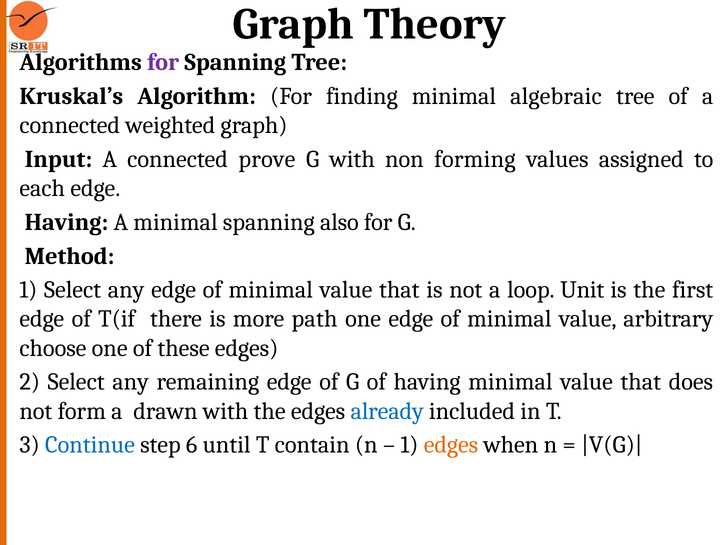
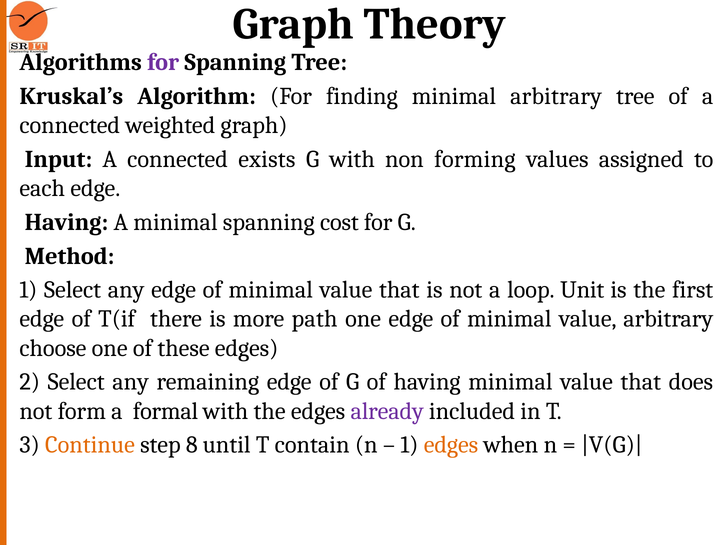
minimal algebraic: algebraic -> arbitrary (556, 96)
prove: prove -> exists (267, 159)
also: also -> cost (339, 222)
drawn: drawn -> formal (166, 411)
already colour: blue -> purple (387, 411)
Continue colour: blue -> orange (90, 445)
6: 6 -> 8 (192, 445)
